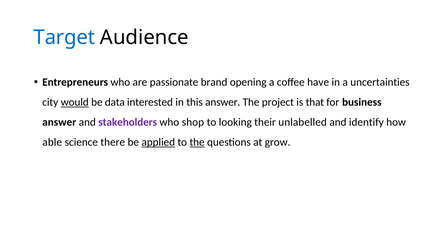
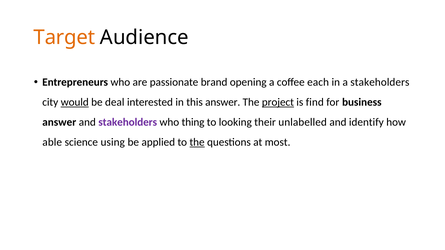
Target colour: blue -> orange (64, 37)
have: have -> each (318, 82)
a uncertainties: uncertainties -> stakeholders (380, 82)
data: data -> deal (115, 102)
project underline: none -> present (278, 102)
that: that -> find (315, 102)
shop: shop -> thing (193, 122)
there: there -> using (113, 143)
applied underline: present -> none (158, 143)
grow: grow -> most (278, 143)
